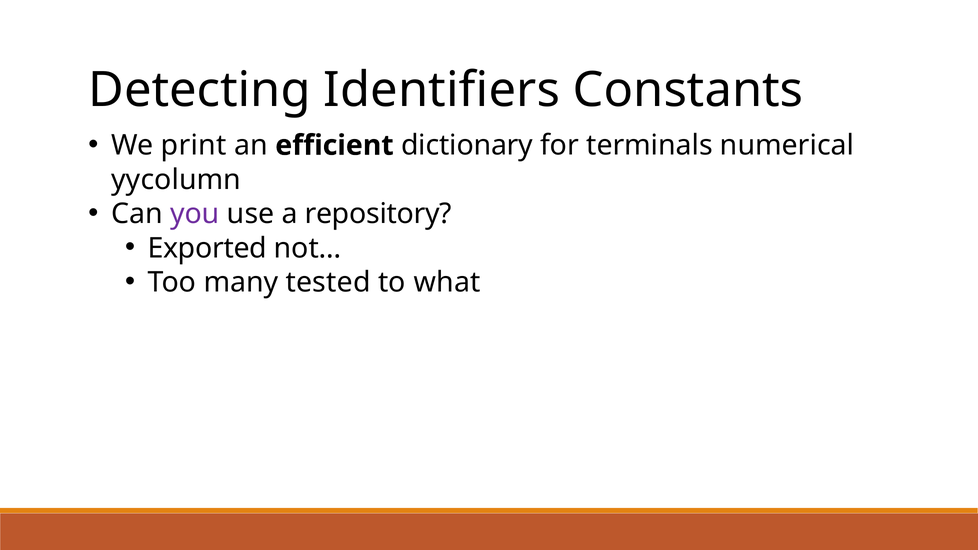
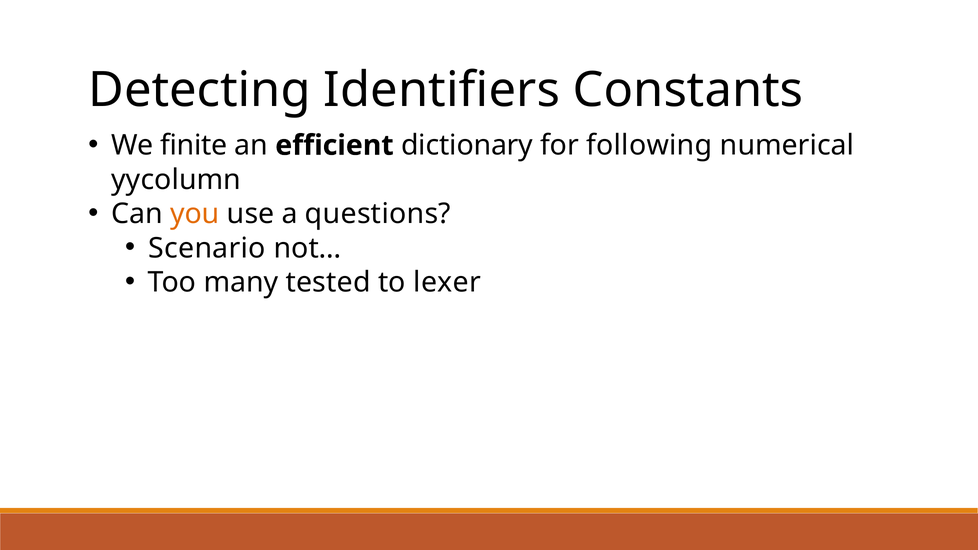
print: print -> finite (194, 145)
terminals: terminals -> following (649, 145)
you colour: purple -> orange (195, 214)
repository: repository -> questions (378, 214)
Exported: Exported -> Scenario (207, 248)
what: what -> lexer (447, 282)
